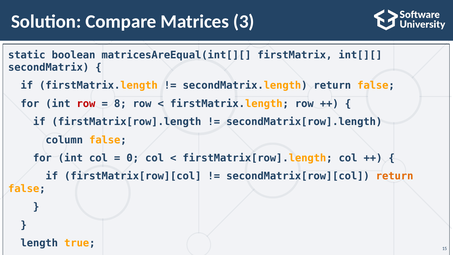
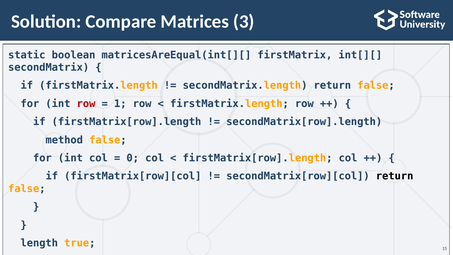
8: 8 -> 1 (120, 104)
column: column -> method (64, 140)
return colour: orange -> black (395, 176)
